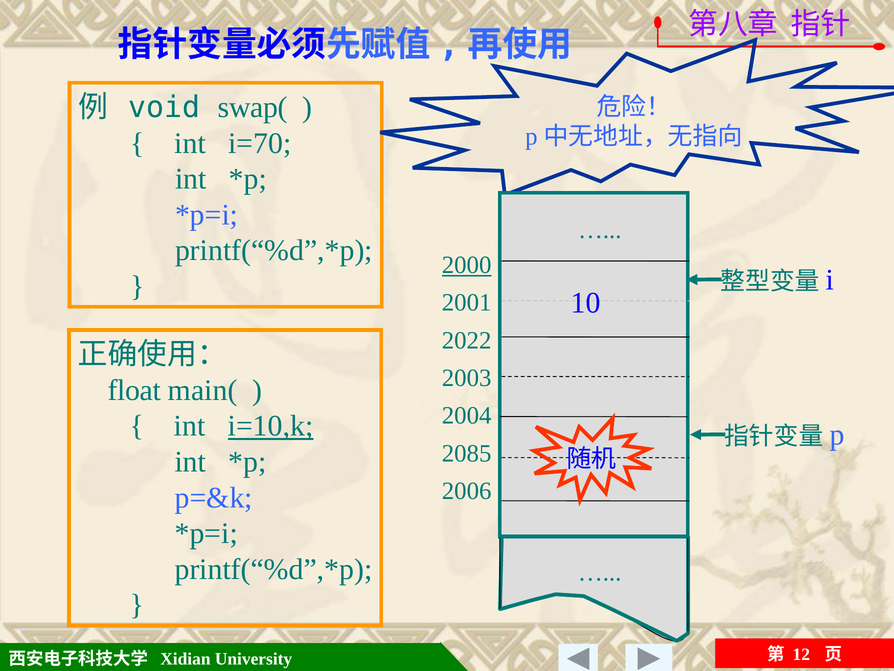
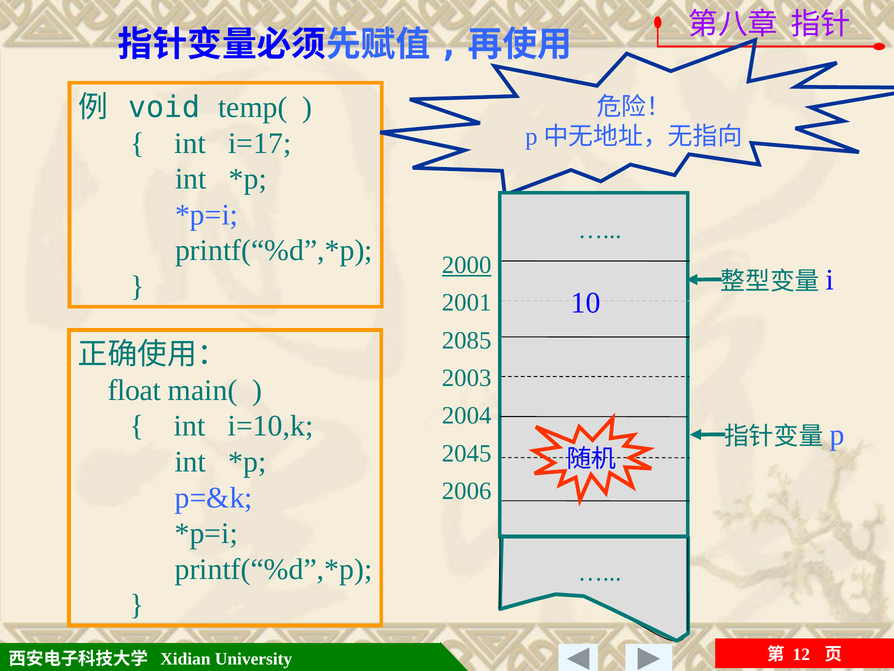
swap(: swap( -> temp( (253, 107)
i=70: i=70 -> i=17 (260, 143)
2022: 2022 -> 2085 (467, 340)
i=10,k underline: present -> none (271, 426)
2085: 2085 -> 2045 (467, 453)
